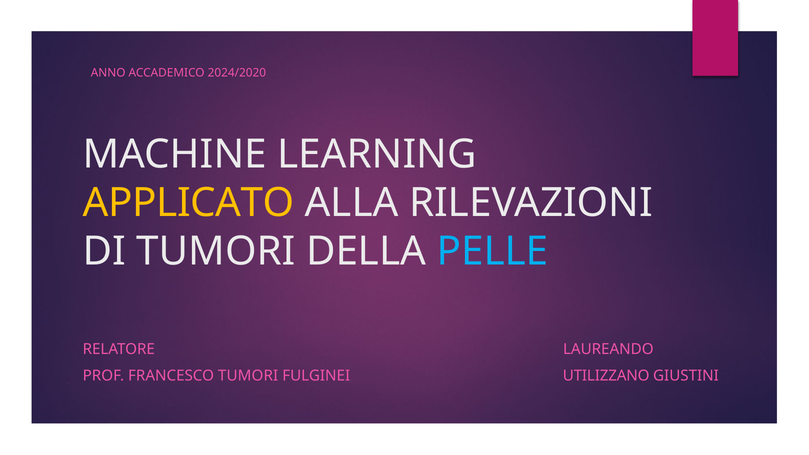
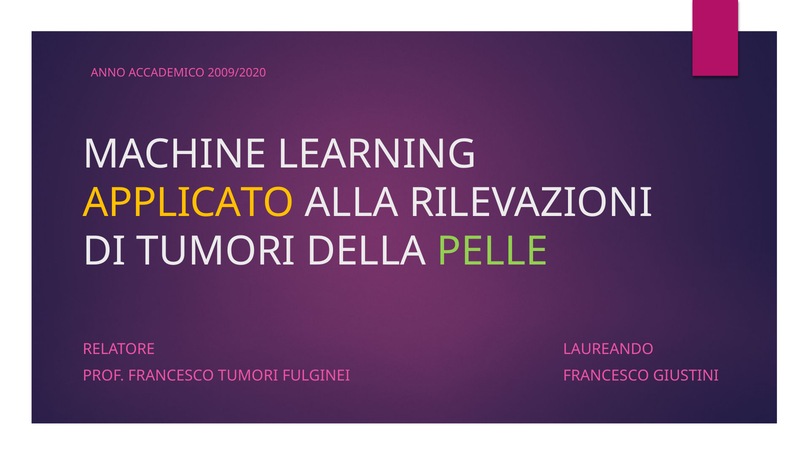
2024/2020: 2024/2020 -> 2009/2020 (237, 73)
PELLE colour: light blue -> light green (493, 252)
UTILIZZANO: UTILIZZANO -> FRANCESCO (606, 376)
